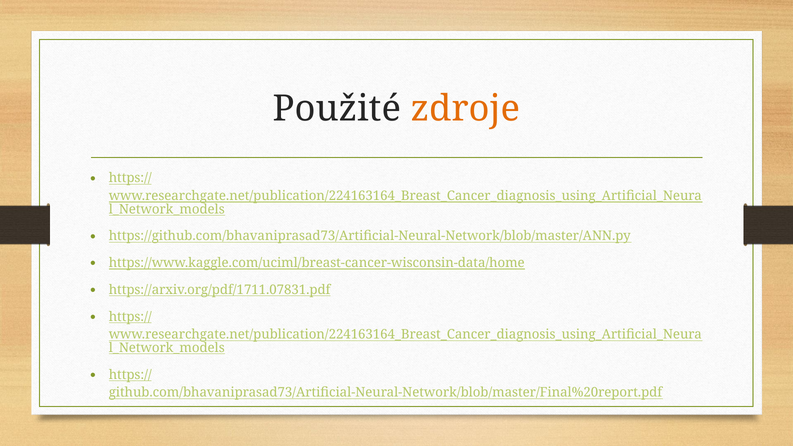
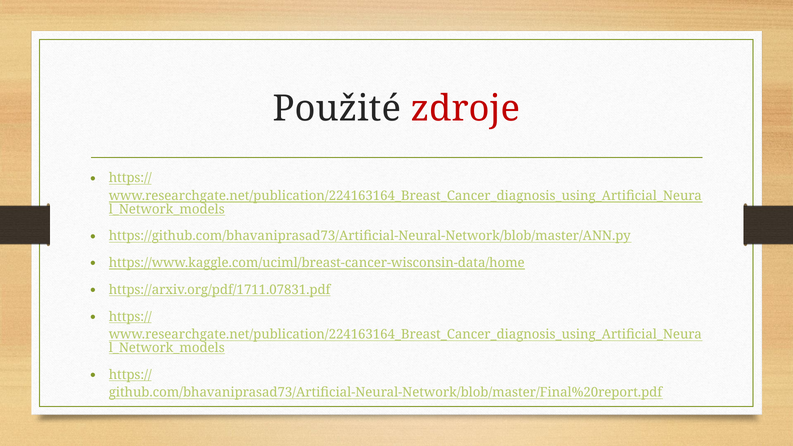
zdroje colour: orange -> red (465, 109)
